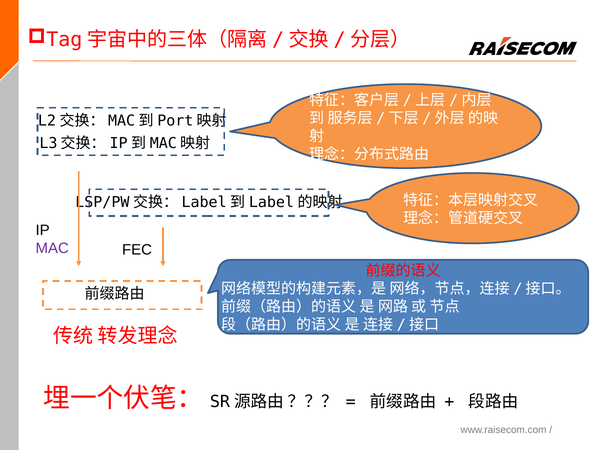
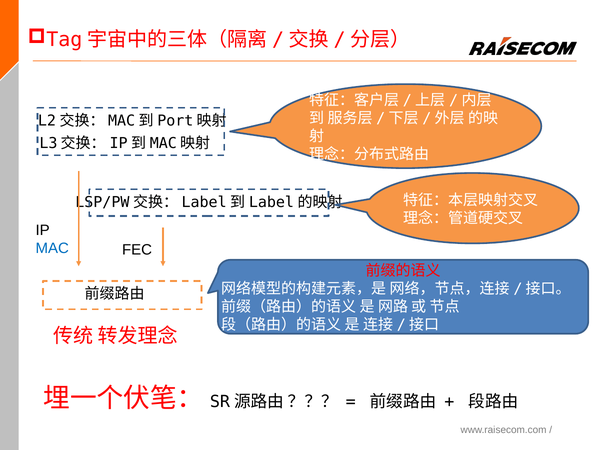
MAC colour: purple -> blue (52, 248)
